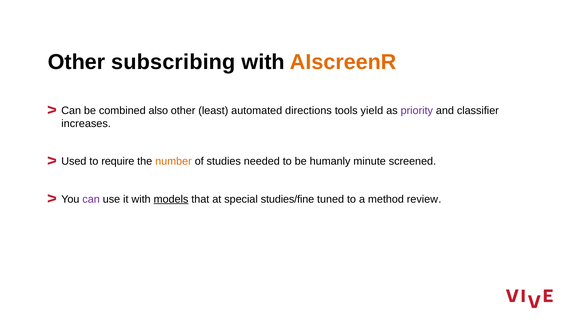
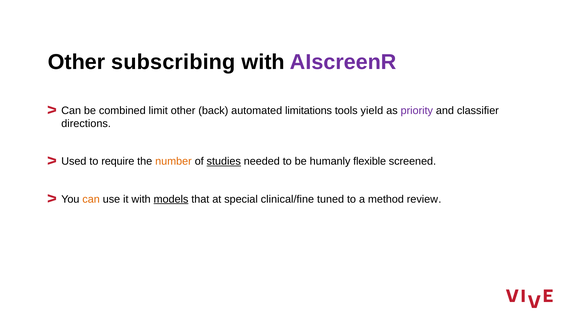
AIscreenR colour: orange -> purple (343, 62)
also: also -> limit (158, 111)
least: least -> back (213, 111)
directions: directions -> limitations (309, 111)
increases: increases -> directions (86, 124)
studies underline: none -> present (224, 162)
minute: minute -> flexible (370, 162)
can colour: purple -> orange (91, 199)
studies/fine: studies/fine -> clinical/fine (287, 199)
